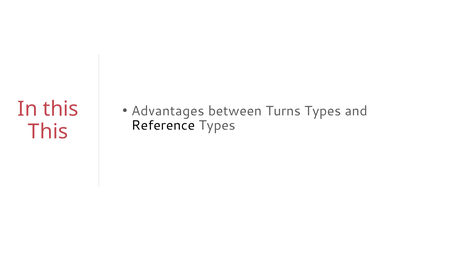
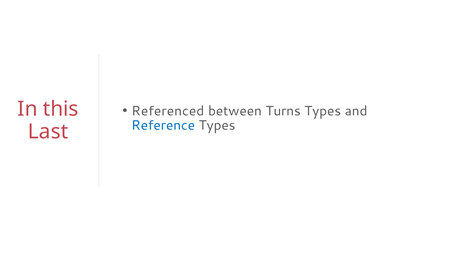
Advantages: Advantages -> Referenced (168, 111)
Reference colour: black -> blue (163, 126)
This: This -> Last (48, 132)
